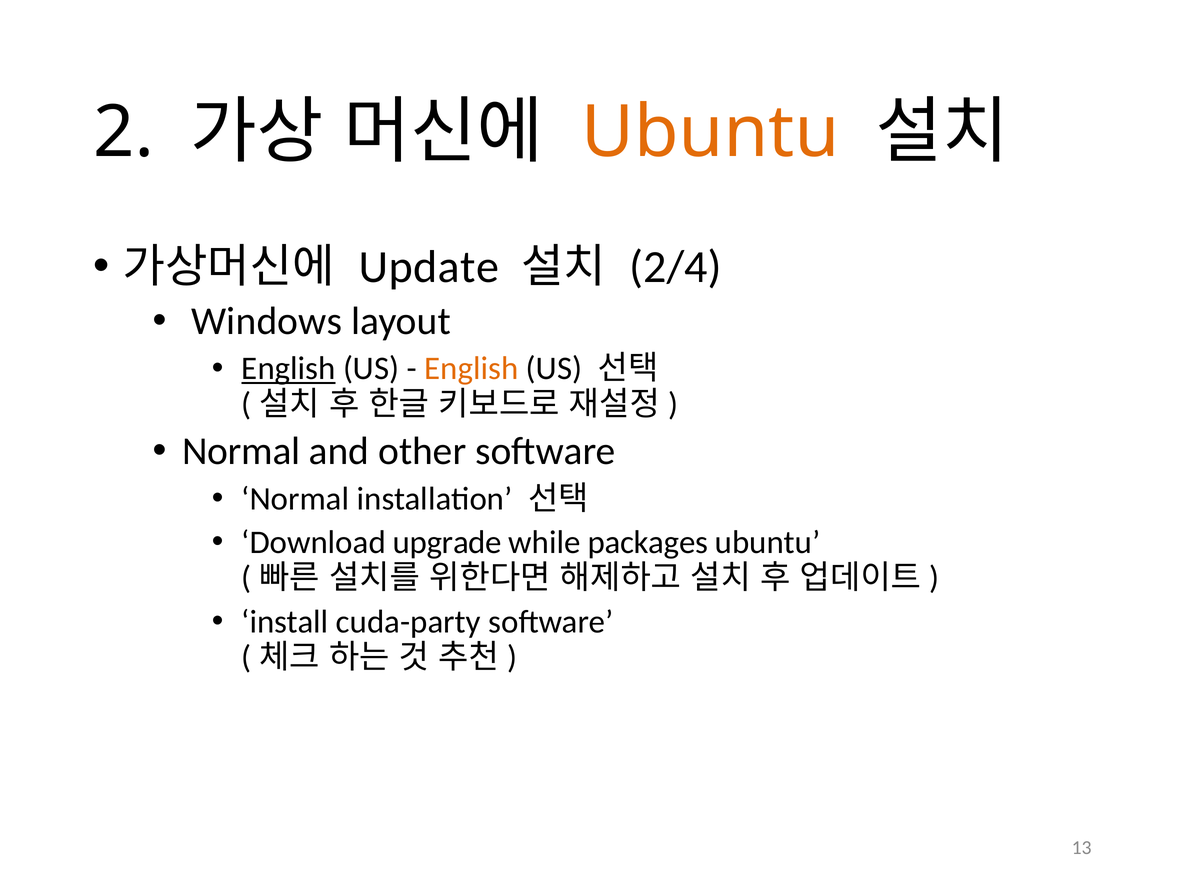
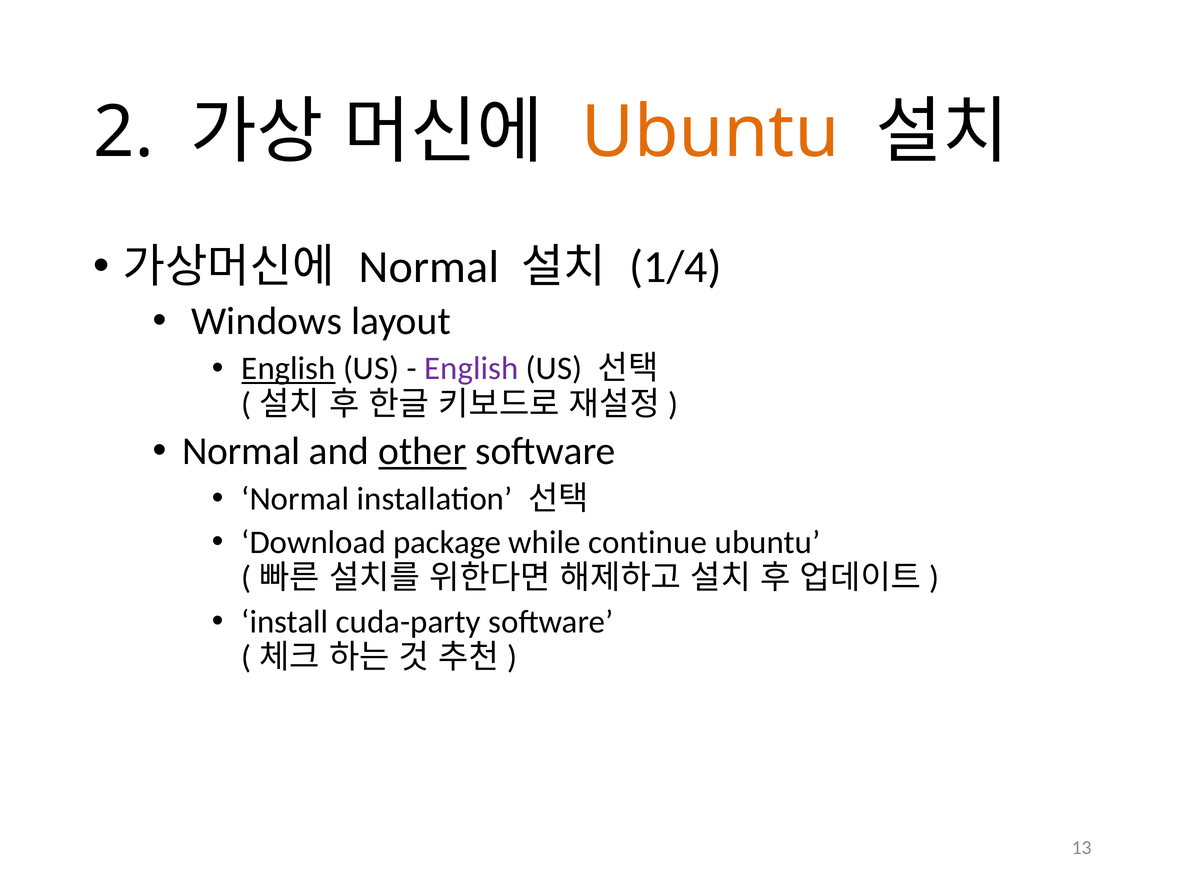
Update: Update -> Normal (429, 267)
2/4: 2/4 -> 1/4 (676, 267)
English colour: orange -> purple (471, 369)
other underline: none -> present (422, 452)
upgrade: upgrade -> package (447, 543)
packages: packages -> continue (648, 543)
